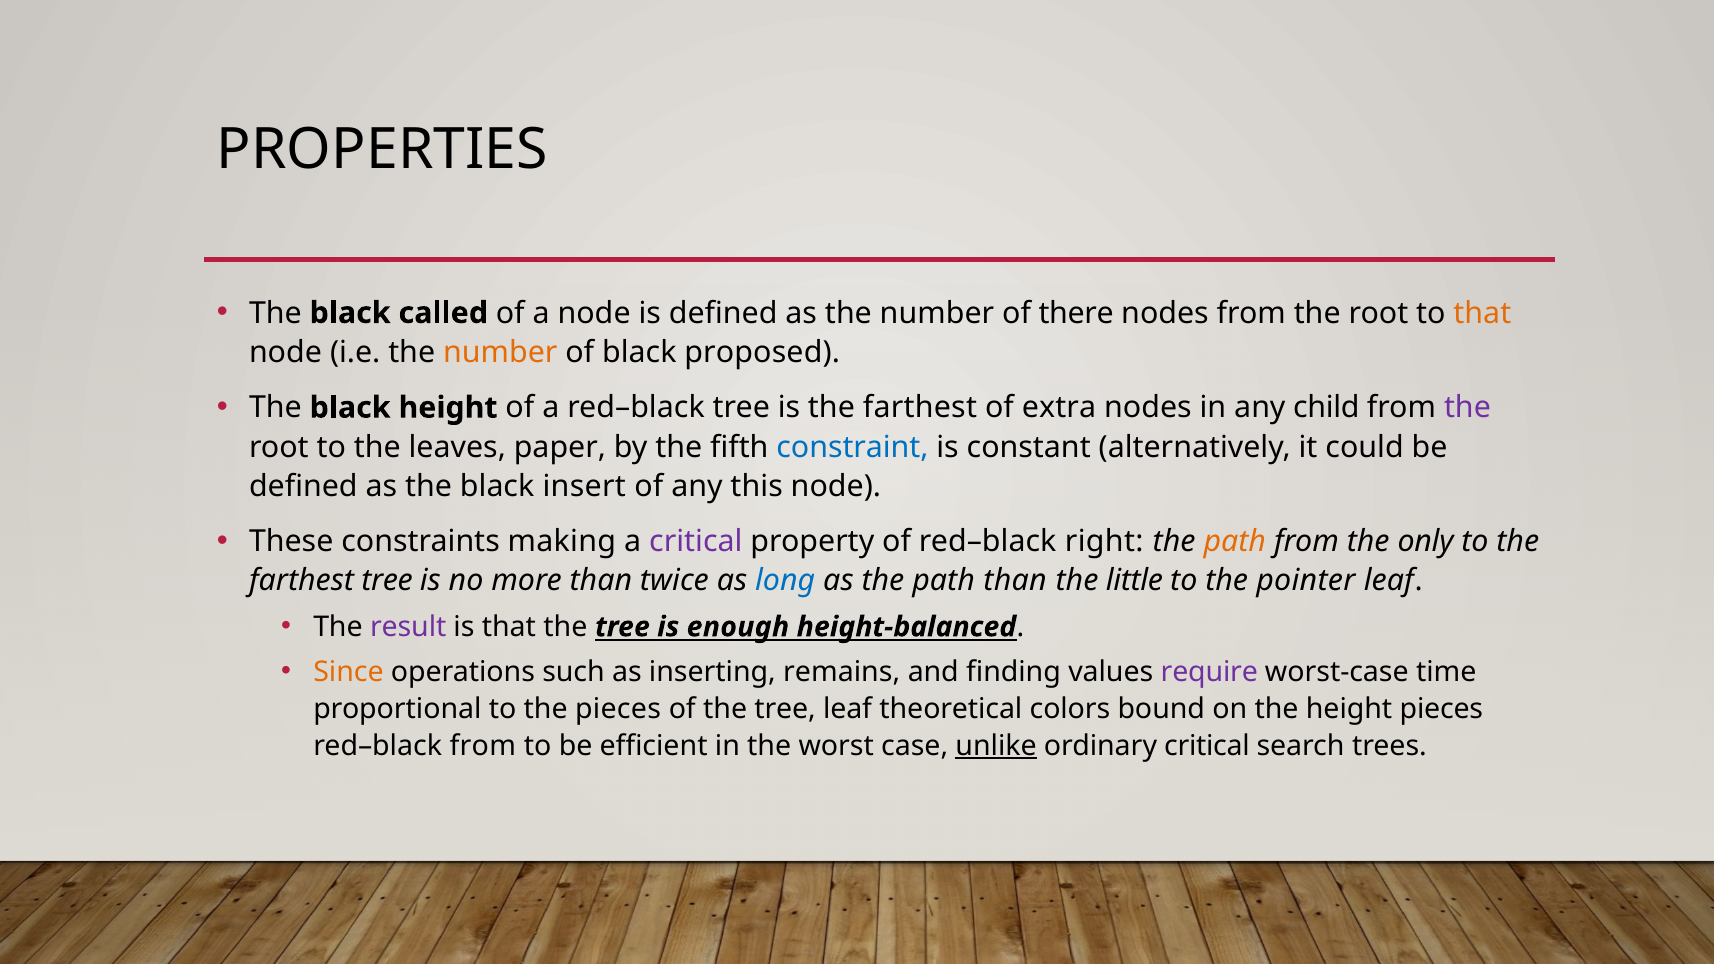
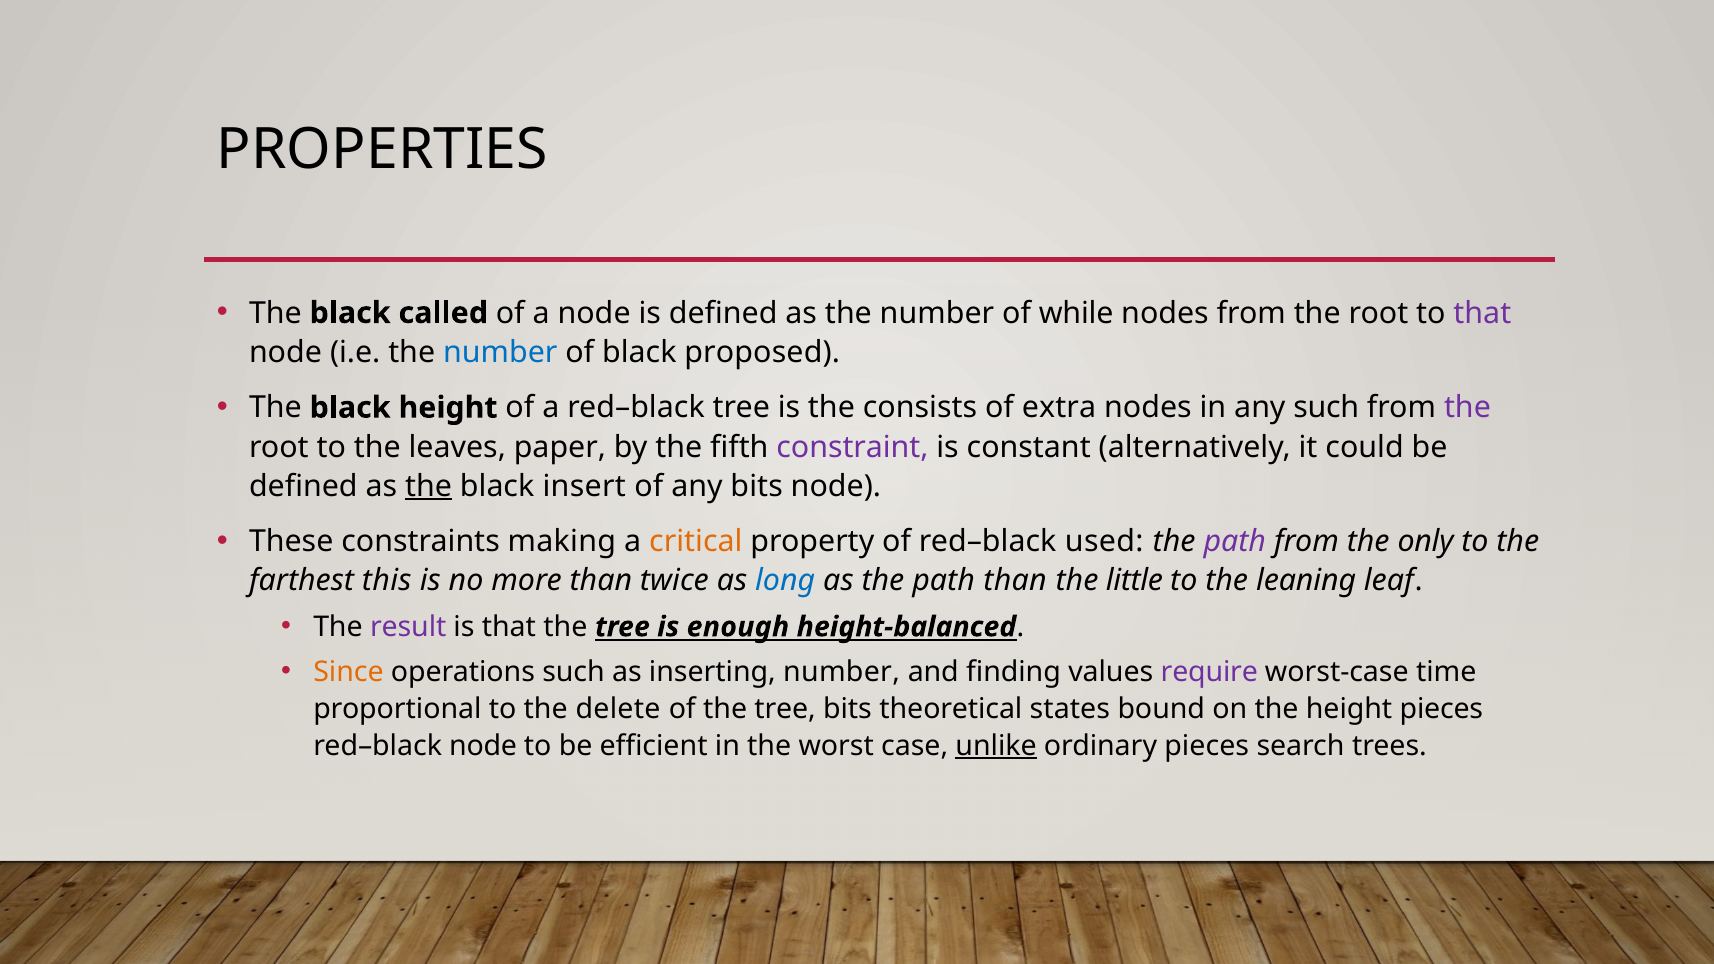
there: there -> while (1076, 313)
that colour: orange -> purple (1482, 313)
number colour: orange -> blue (500, 352)
is the farthest: farthest -> consists (920, 408)
any child: child -> such (1326, 408)
constraint colour: blue -> purple (852, 447)
the underline: none -> present (429, 486)
any this: this -> bits (757, 486)
critical colour: purple -> orange (696, 542)
right: right -> used (1104, 542)
path colour: orange -> purple (1235, 542)
farthest tree: tree -> this (387, 581)
pointer: pointer -> leaning (1306, 581)
inserting remains: remains -> number (842, 672)
the pieces: pieces -> delete (618, 709)
tree leaf: leaf -> bits (848, 709)
colors: colors -> states (1070, 709)
red–black from: from -> node (483, 746)
ordinary critical: critical -> pieces (1207, 746)
